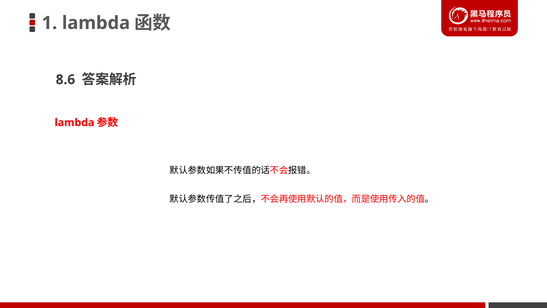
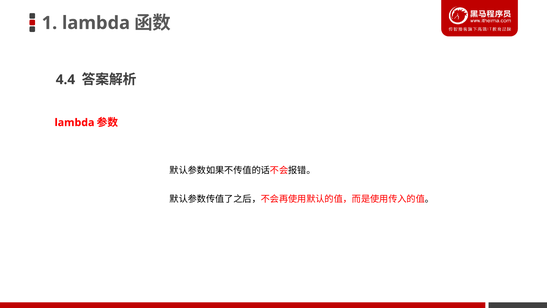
8.6: 8.6 -> 4.4 (65, 80)
